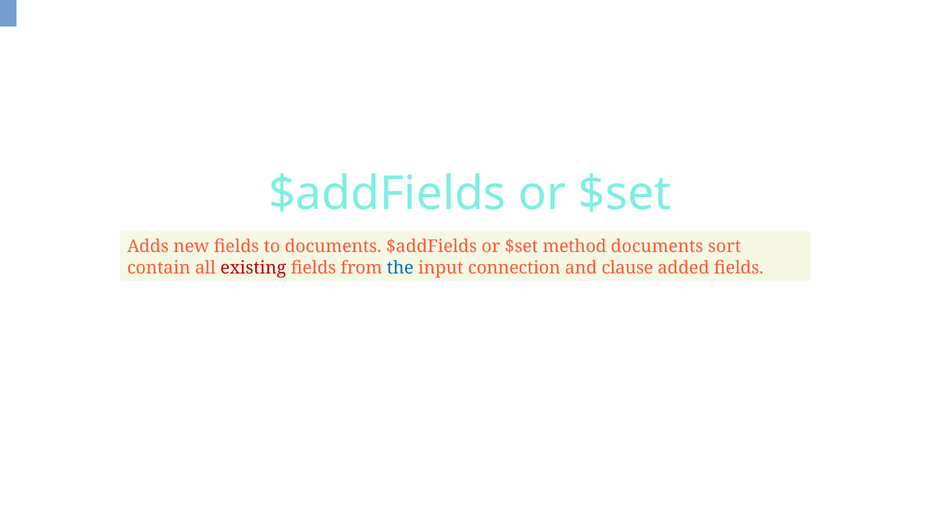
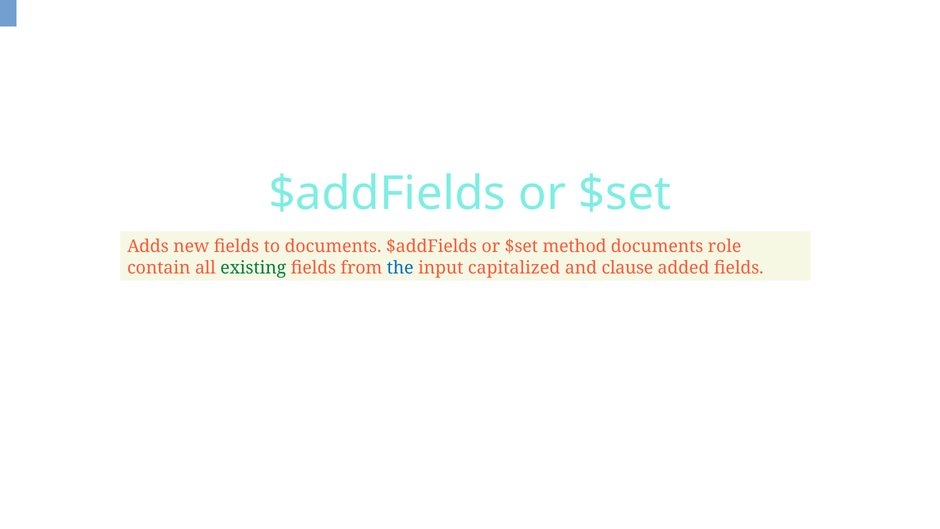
sort: sort -> role (725, 246)
existing colour: red -> green (253, 268)
connection: connection -> capitalized (514, 268)
